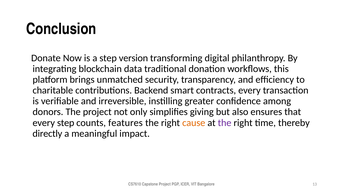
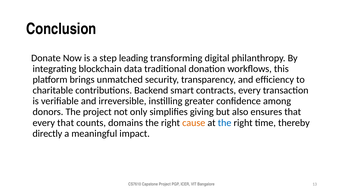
version: version -> leading (133, 58)
every step: step -> that (66, 123)
features: features -> domains (126, 123)
the colour: purple -> blue (225, 123)
